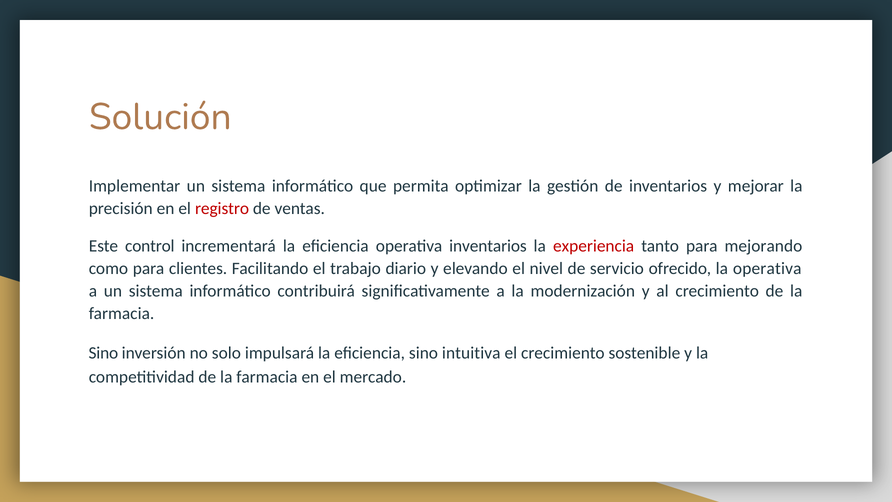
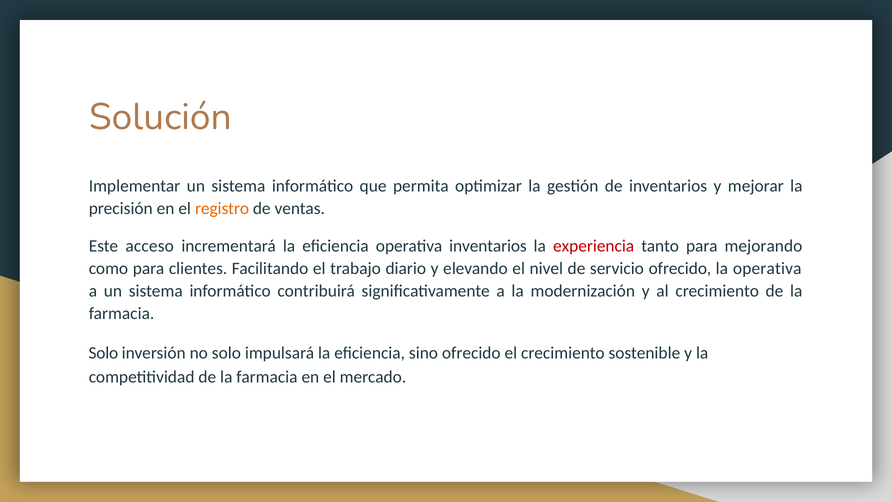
registro colour: red -> orange (222, 208)
control: control -> acceso (150, 246)
Sino: Sino -> Solo (103, 353)
sino intuitiva: intuitiva -> ofrecido (471, 353)
